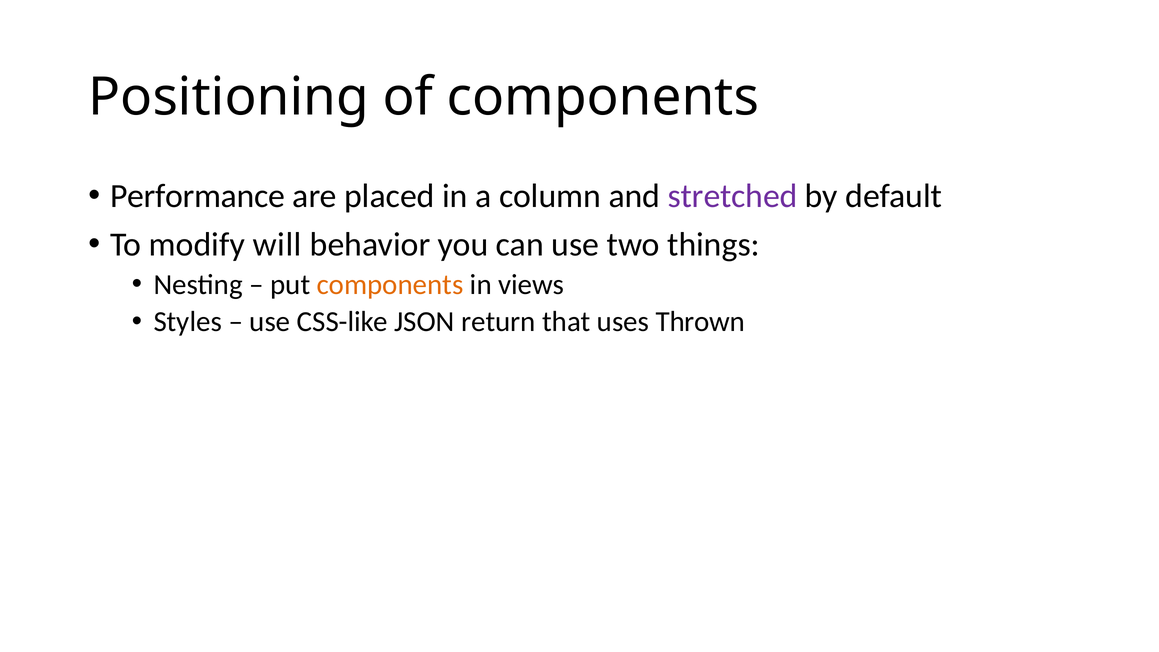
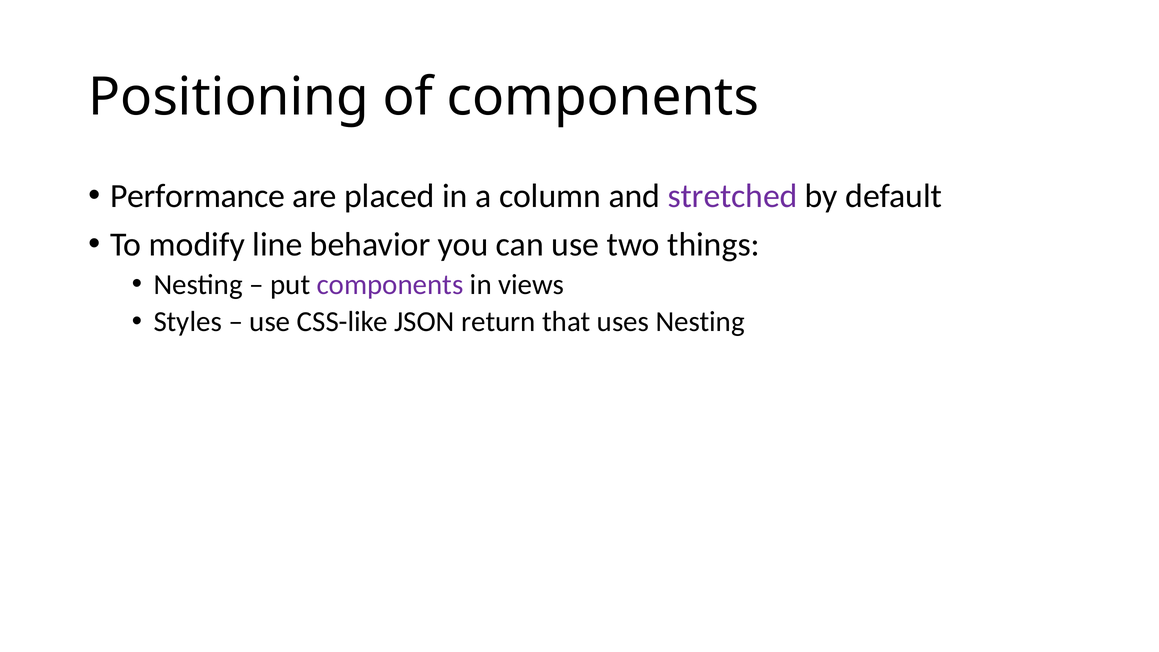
will: will -> line (277, 245)
components colour: orange -> purple (390, 285)
uses Thrown: Thrown -> Nesting (700, 322)
